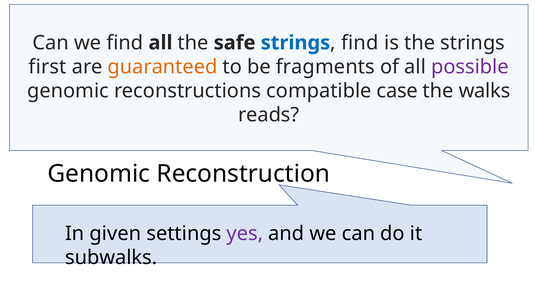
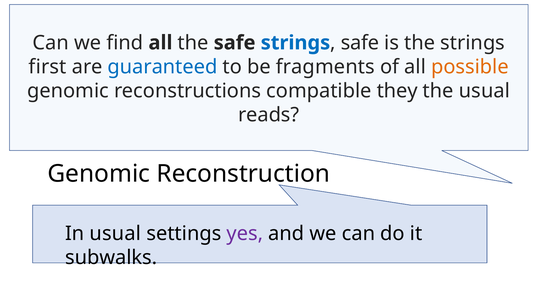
find: find -> safe (360, 43)
guaranteed colour: orange -> blue (162, 67)
possible colour: purple -> orange (470, 67)
case: case -> they (397, 91)
the walks: walks -> usual (484, 91)
In given: given -> usual (115, 234)
